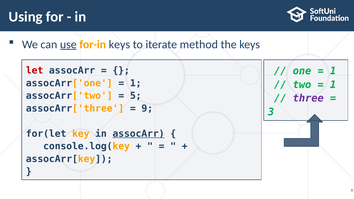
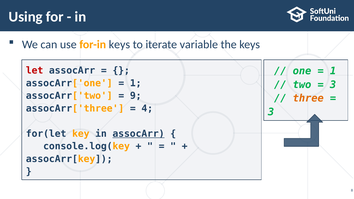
use underline: present -> none (68, 44)
method: method -> variable (199, 44)
1: 1 -> 3 (333, 85)
5: 5 -> 9 (136, 96)
three colour: purple -> orange (308, 98)
9: 9 -> 4 (147, 108)
